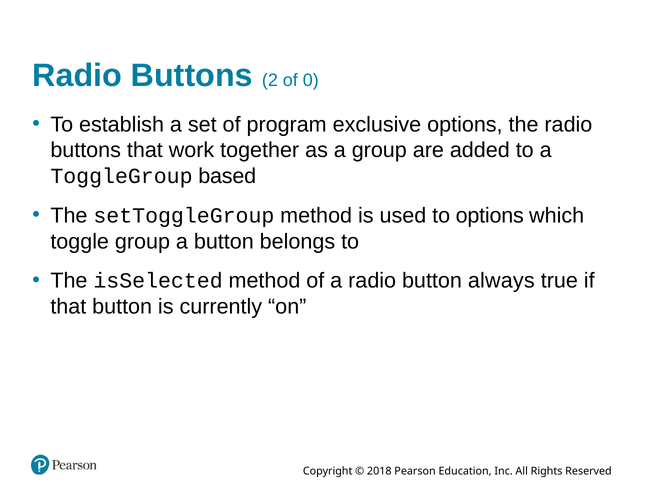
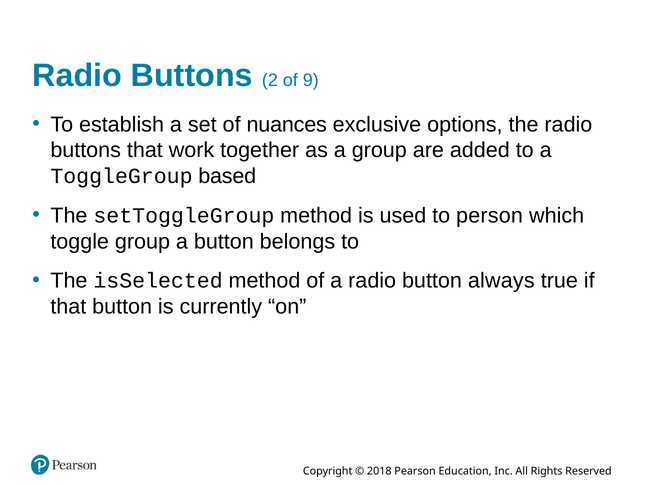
0: 0 -> 9 (311, 80)
program: program -> nuances (287, 124)
to options: options -> person (490, 215)
